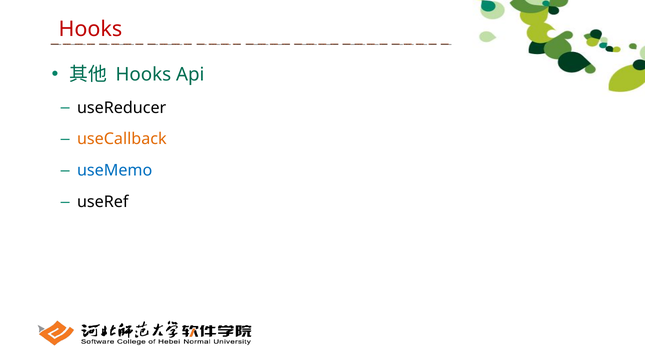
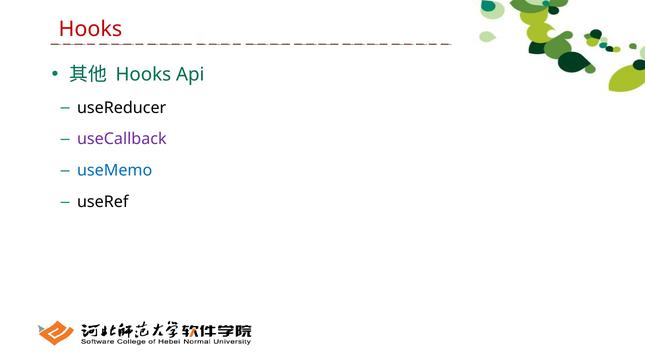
useCallback colour: orange -> purple (122, 139)
